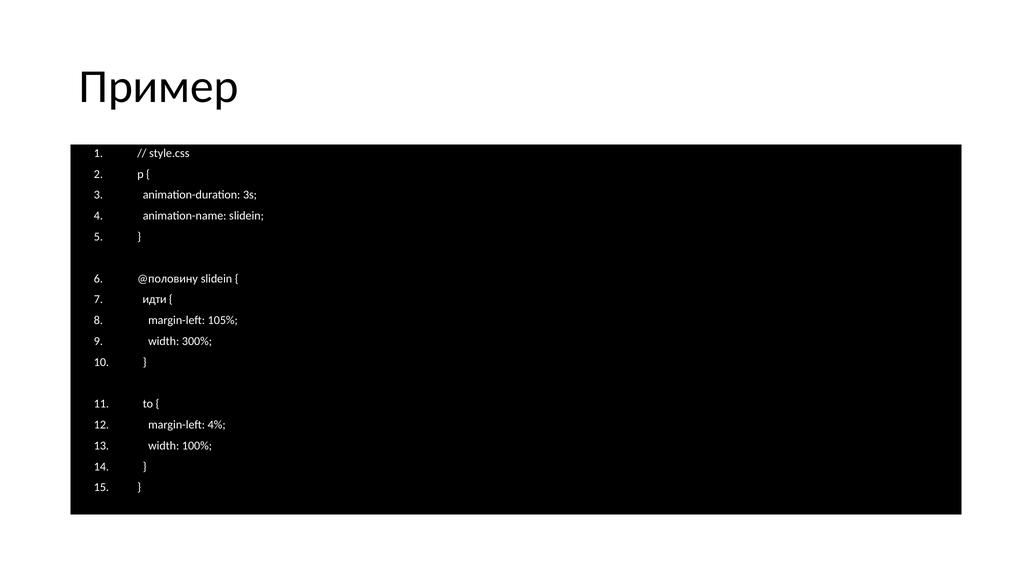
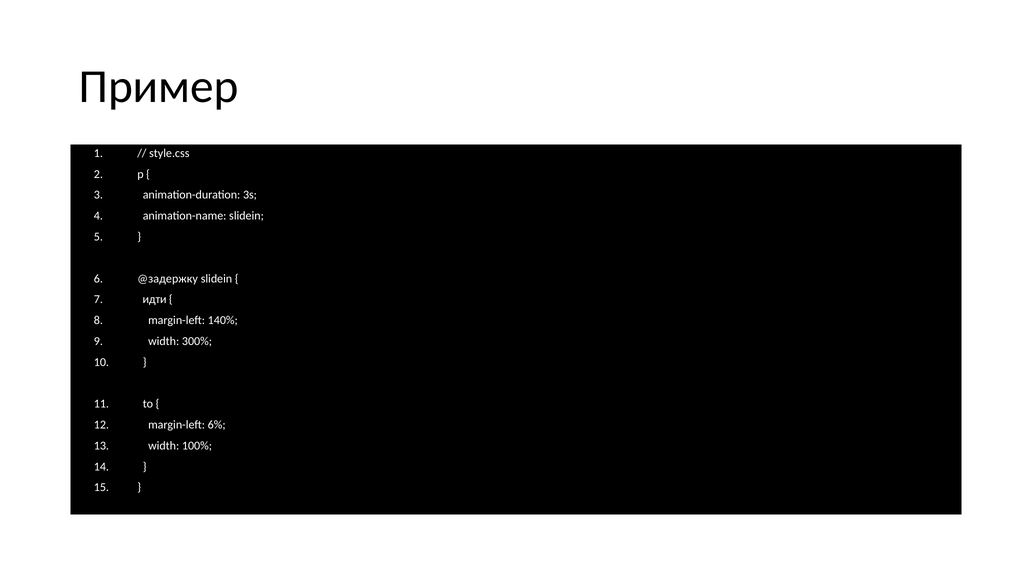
@половину: @половину -> @задержку (168, 278)
105%: 105% -> 140% (223, 320)
4%: 4% -> 6% (217, 424)
